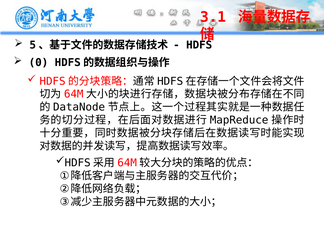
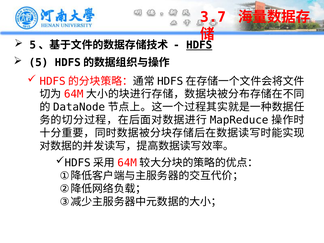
3.1: 3.1 -> 3.7 (213, 17)
HDFS underline: none -> present (199, 45)
0: 0 -> 5 (38, 63)
